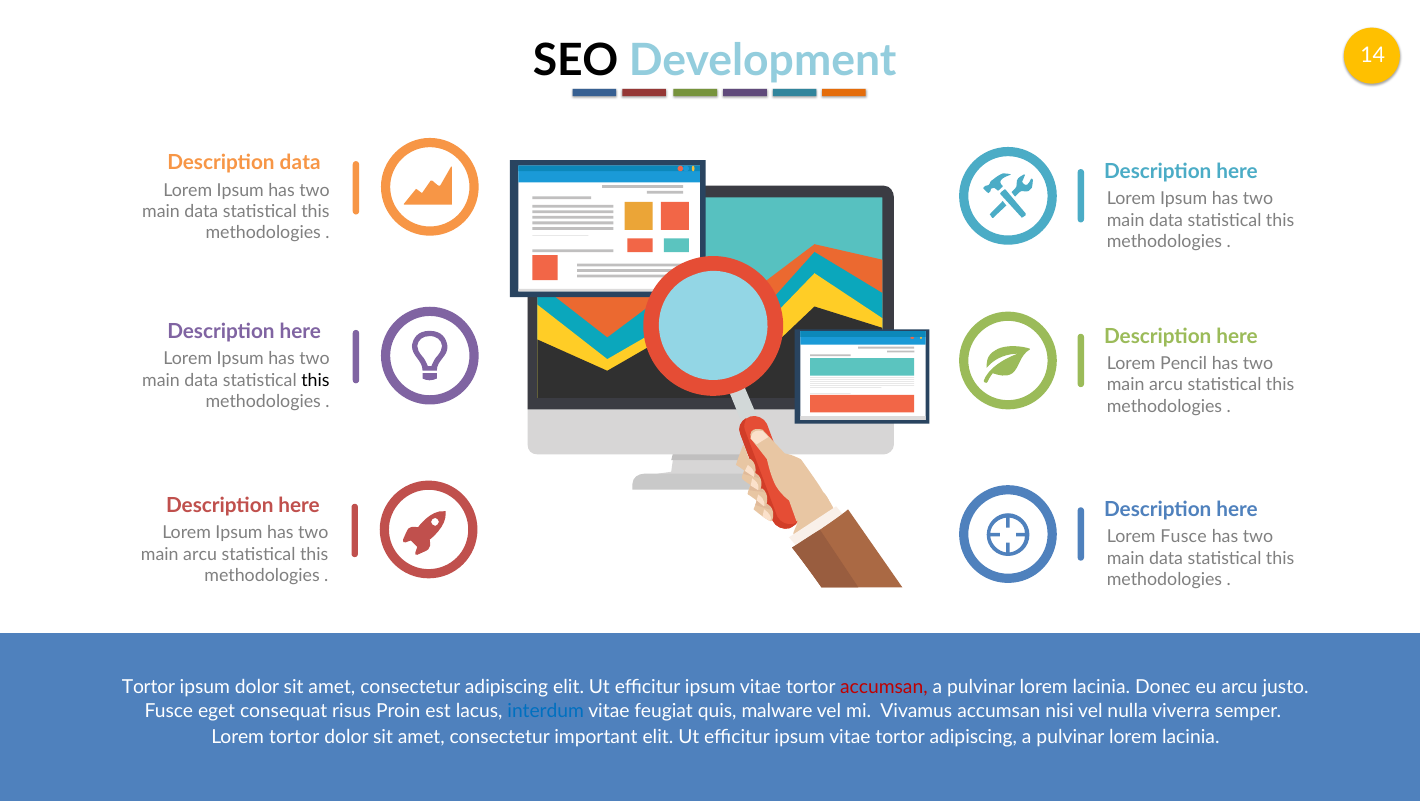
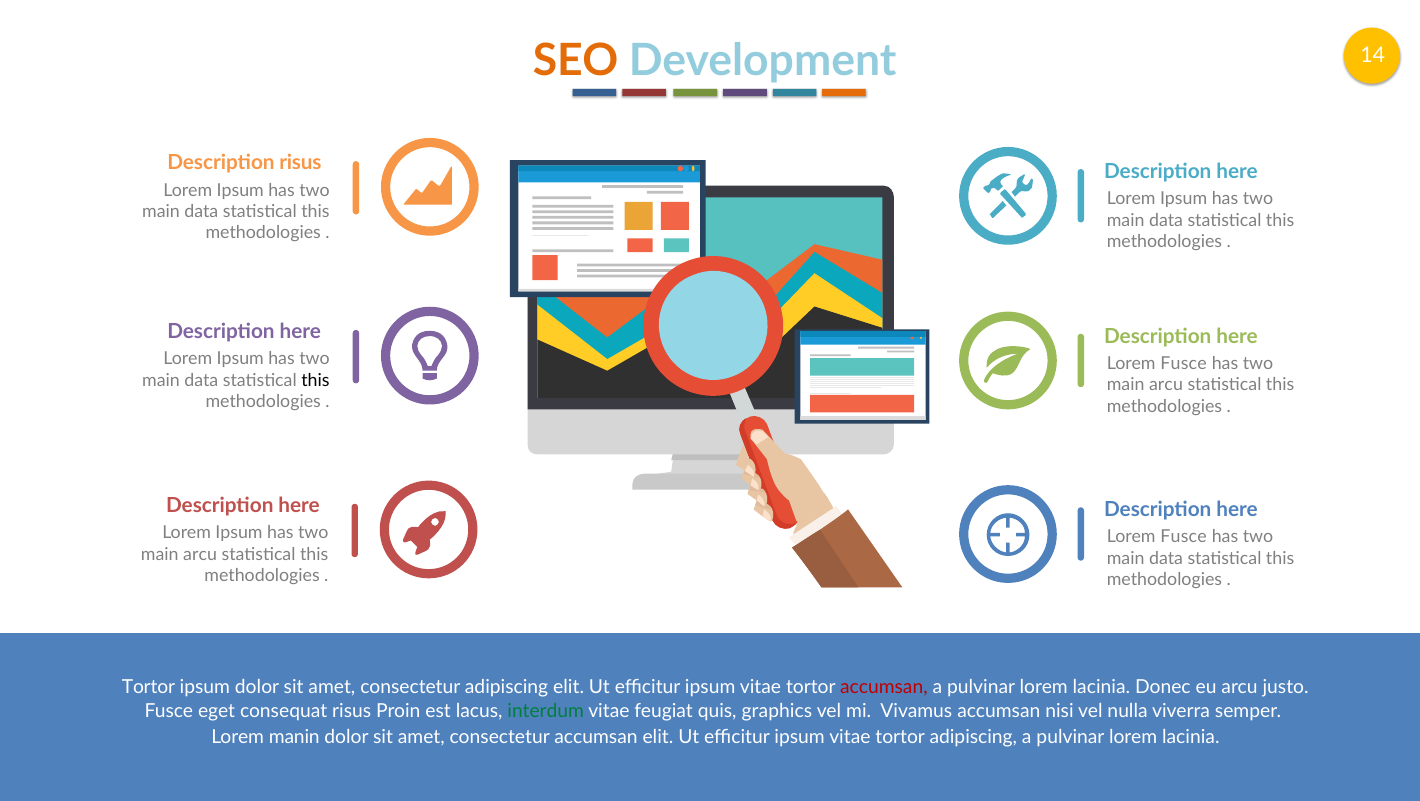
SEO colour: black -> orange (576, 61)
Description data: data -> risus (300, 163)
Pencil: Pencil -> Fusce (1184, 363)
interdum colour: blue -> green (546, 710)
malware: malware -> graphics (777, 710)
Lorem tortor: tortor -> manin (294, 737)
consectetur important: important -> accumsan (596, 737)
